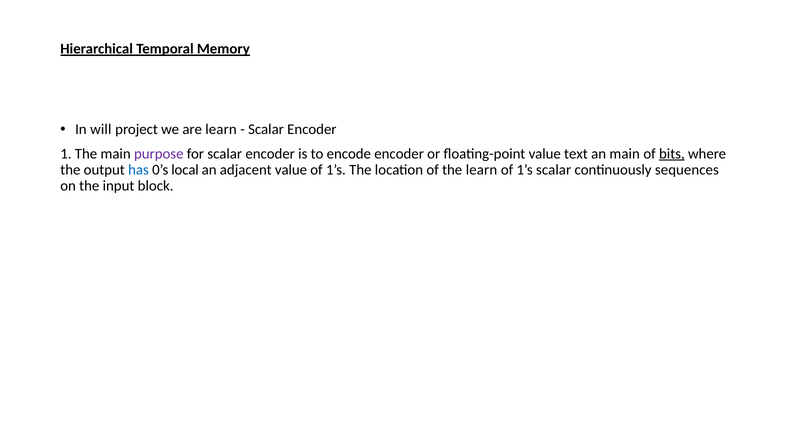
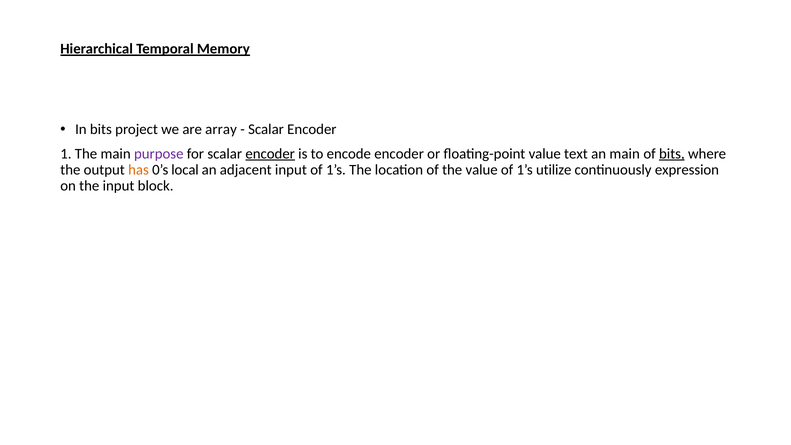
In will: will -> bits (101, 129)
are learn: learn -> array (221, 129)
encoder underline: none -> present (270, 154)
has colour: blue -> orange (138, 170)
adjacent value: value -> input (291, 170)
the learn: learn -> value (482, 170)
1’s scalar: scalar -> utilize (554, 170)
sequences: sequences -> expression (687, 170)
